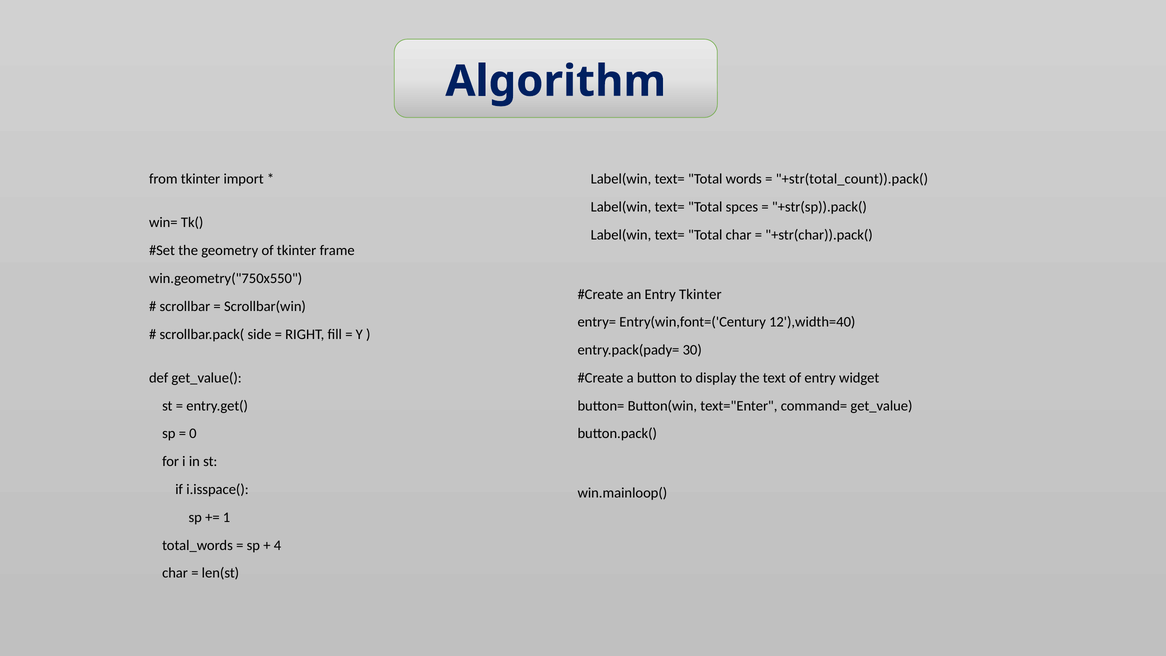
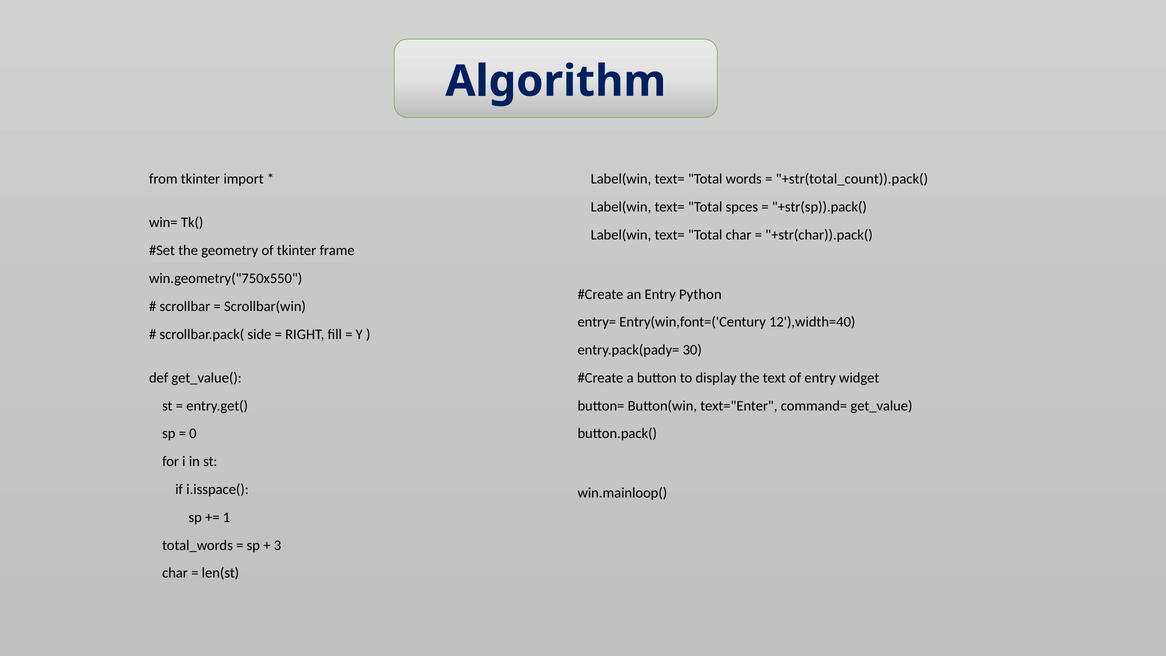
Entry Tkinter: Tkinter -> Python (700, 294)
4: 4 -> 3 (278, 545)
